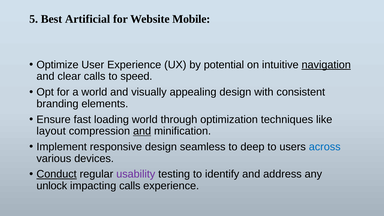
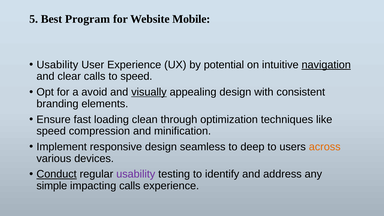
Artificial: Artificial -> Program (88, 19)
Optimize: Optimize -> Usability (57, 65)
a world: world -> avoid (94, 92)
visually underline: none -> present (149, 92)
loading world: world -> clean (145, 119)
layout: layout -> speed (51, 131)
and underline: present -> none (142, 131)
across colour: blue -> orange (325, 147)
unlock: unlock -> simple (52, 186)
